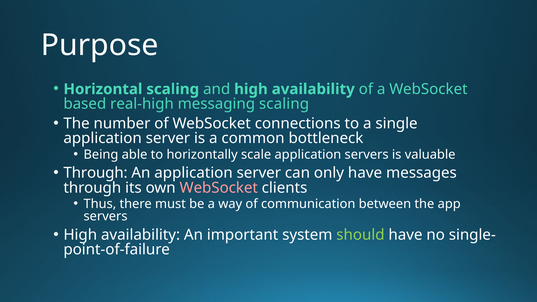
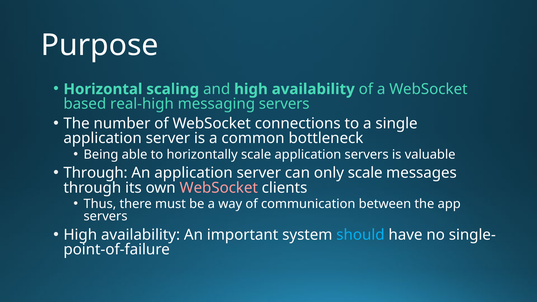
messaging scaling: scaling -> servers (284, 104)
only have: have -> scale (365, 173)
should colour: light green -> light blue (360, 235)
